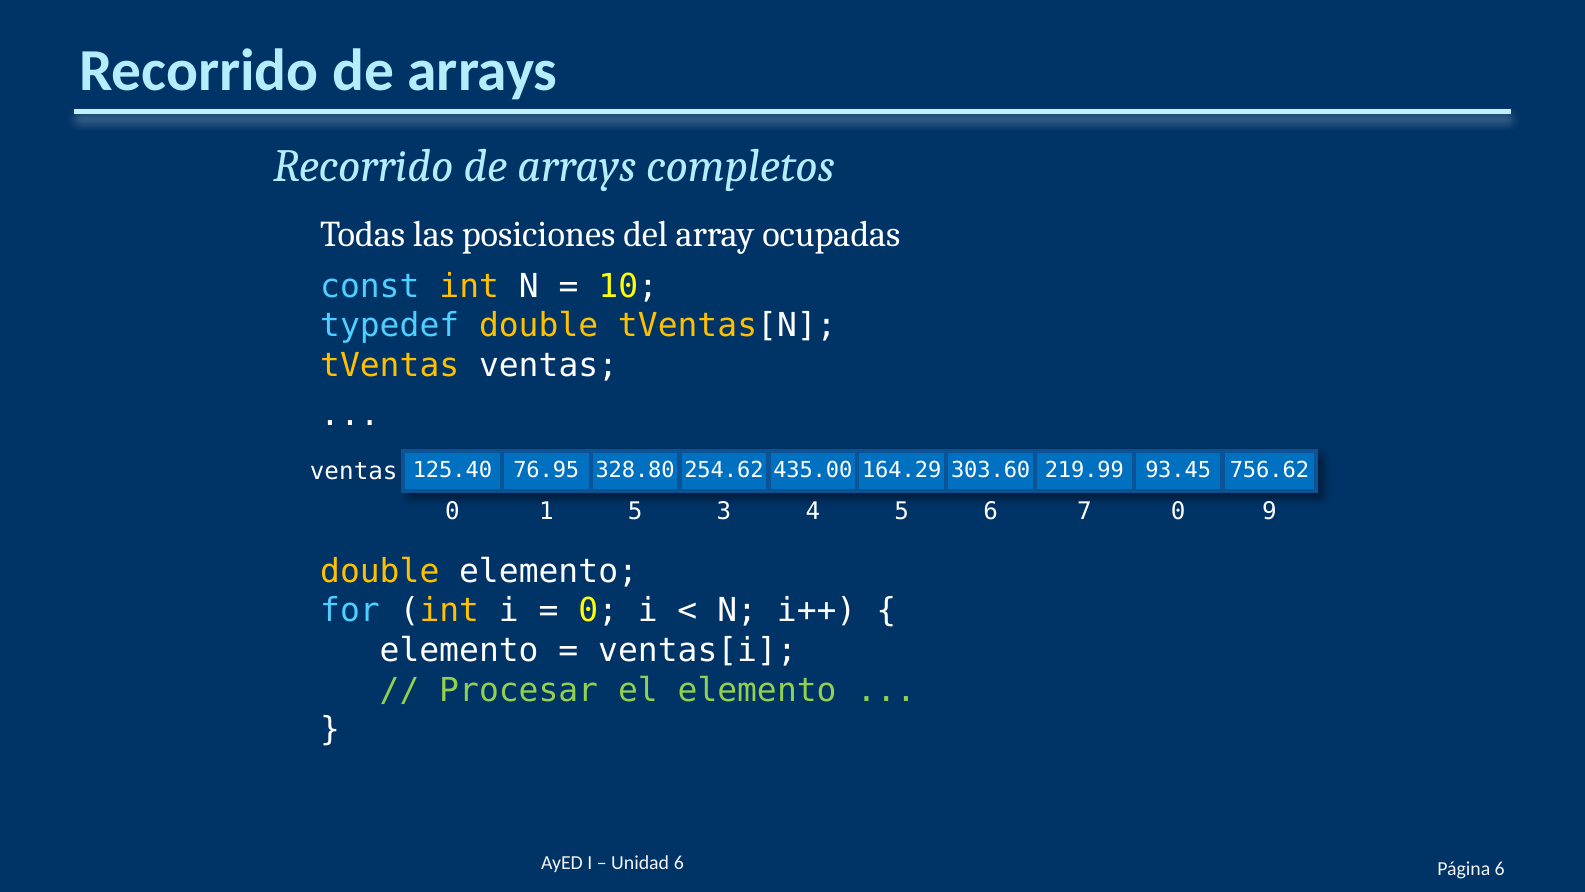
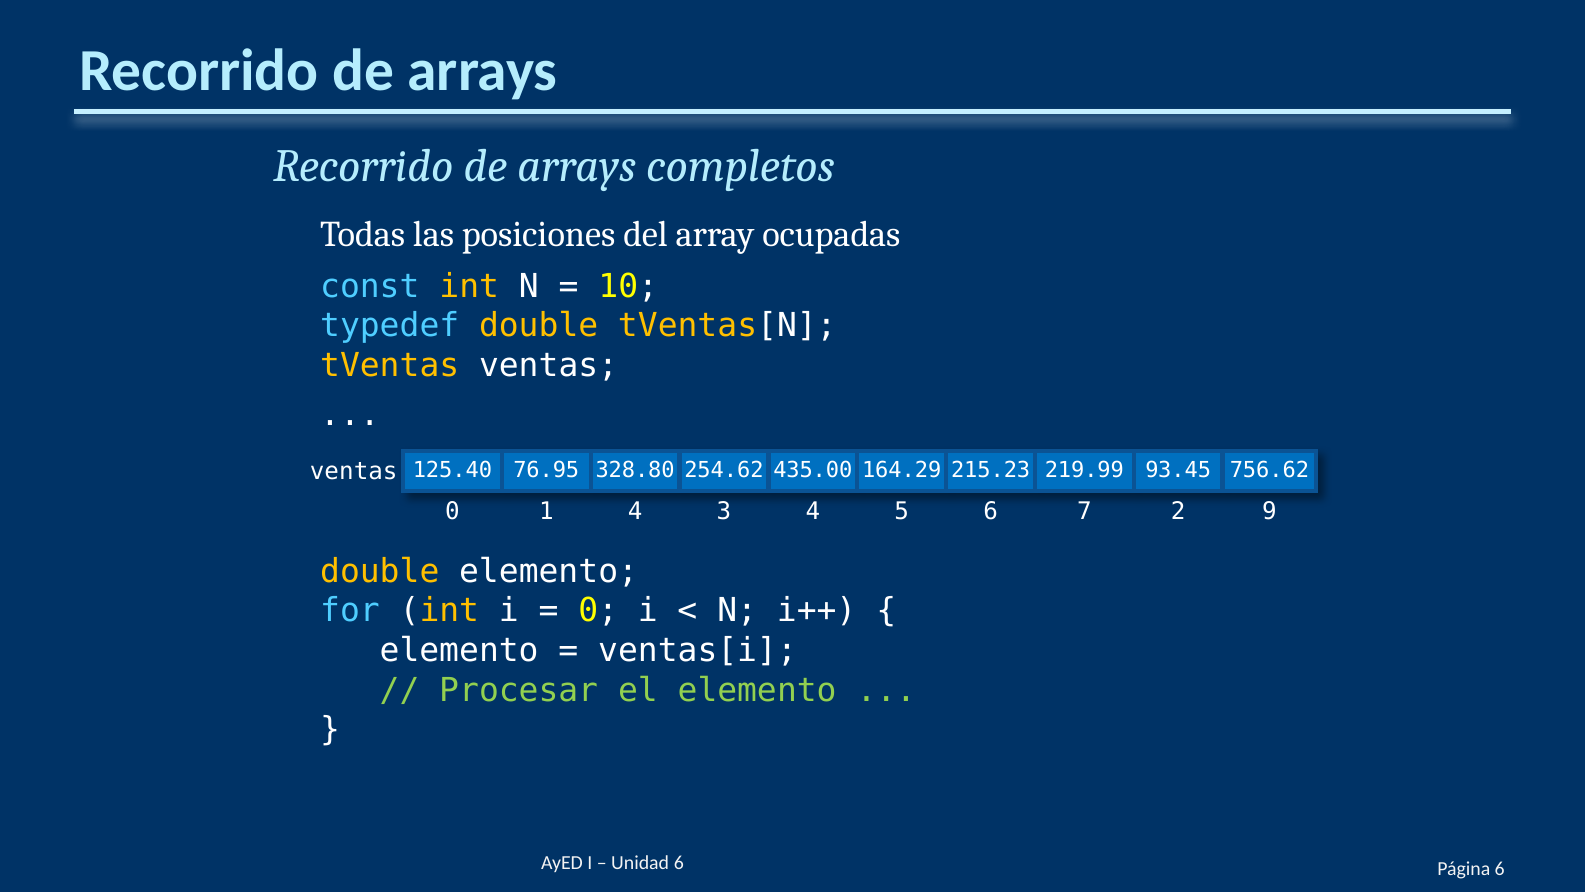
303.60: 303.60 -> 215.23 (991, 470)
1 5: 5 -> 4 (635, 511)
7 0: 0 -> 2 (1178, 511)
